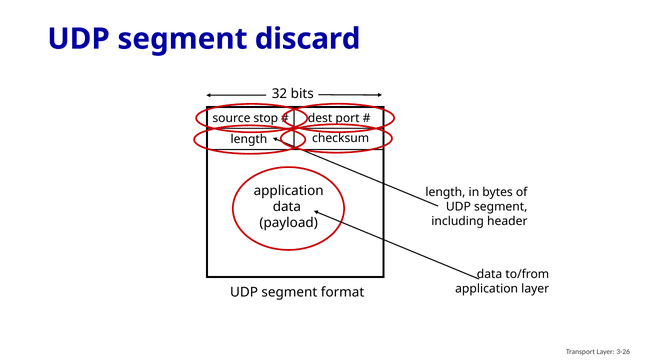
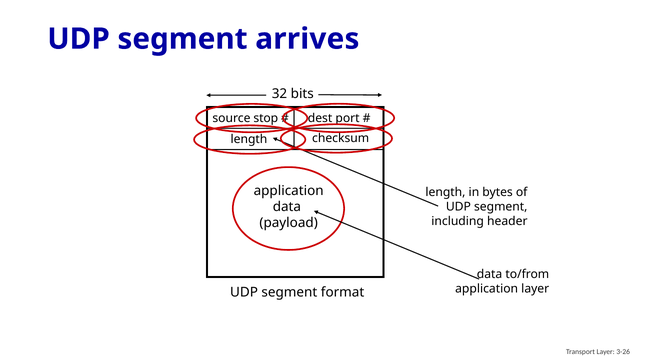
discard: discard -> arrives (307, 39)
